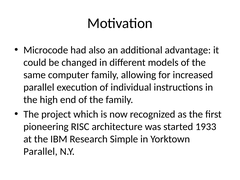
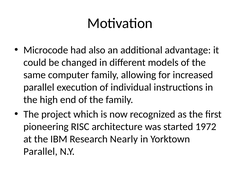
1933: 1933 -> 1972 (206, 127)
Simple: Simple -> Nearly (124, 139)
